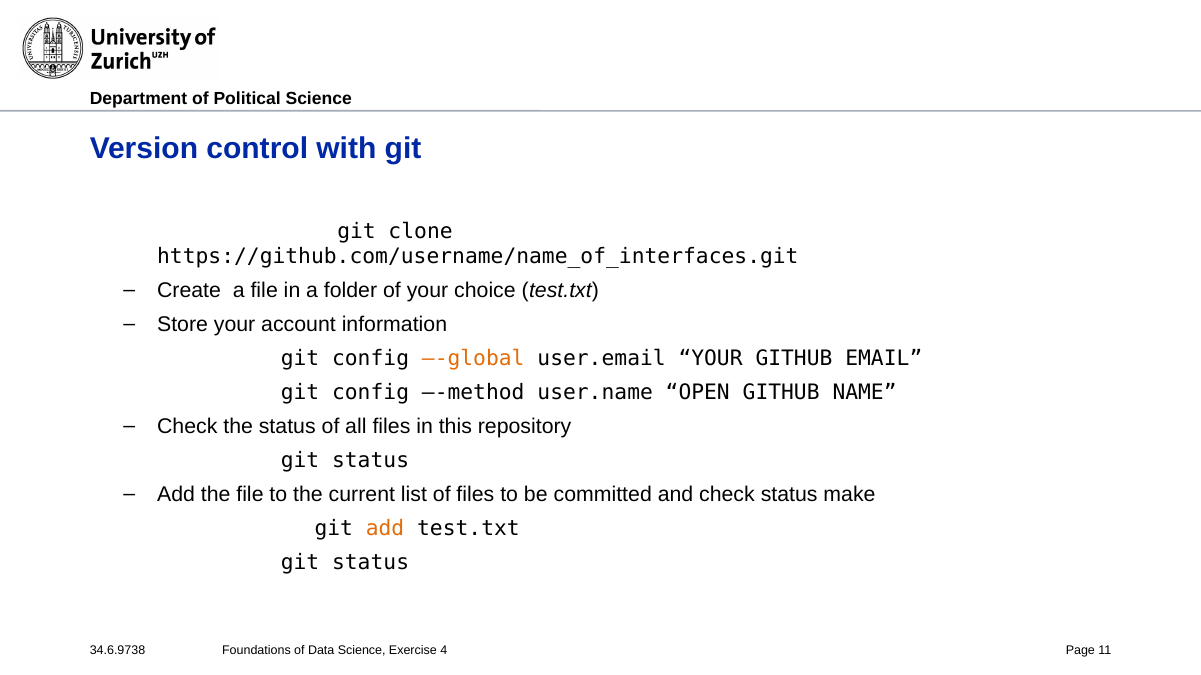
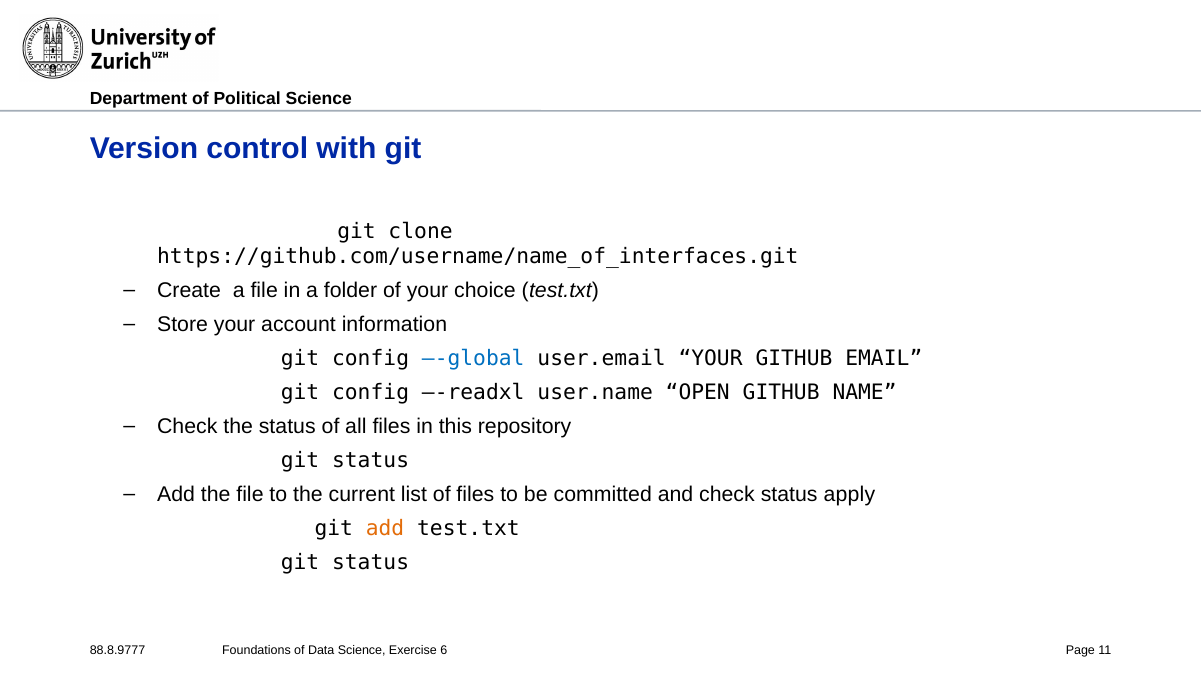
–-global colour: orange -> blue (473, 359)
–-method: –-method -> –-readxl (473, 393)
make: make -> apply (849, 495)
34.6.9738: 34.6.9738 -> 88.8.9777 (117, 651)
4: 4 -> 6 (444, 651)
